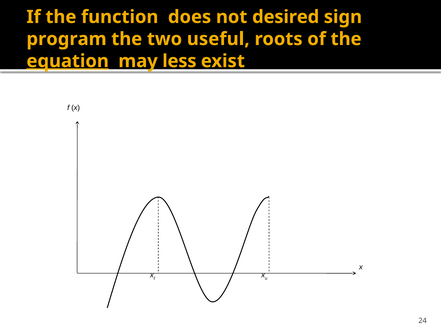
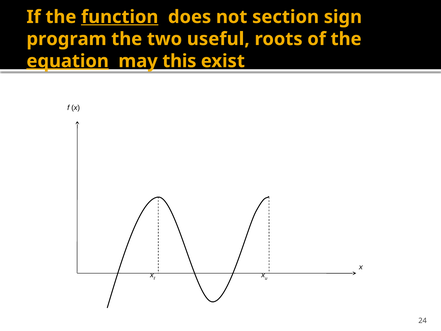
function underline: none -> present (120, 17)
desired: desired -> section (286, 17)
less: less -> this (179, 61)
